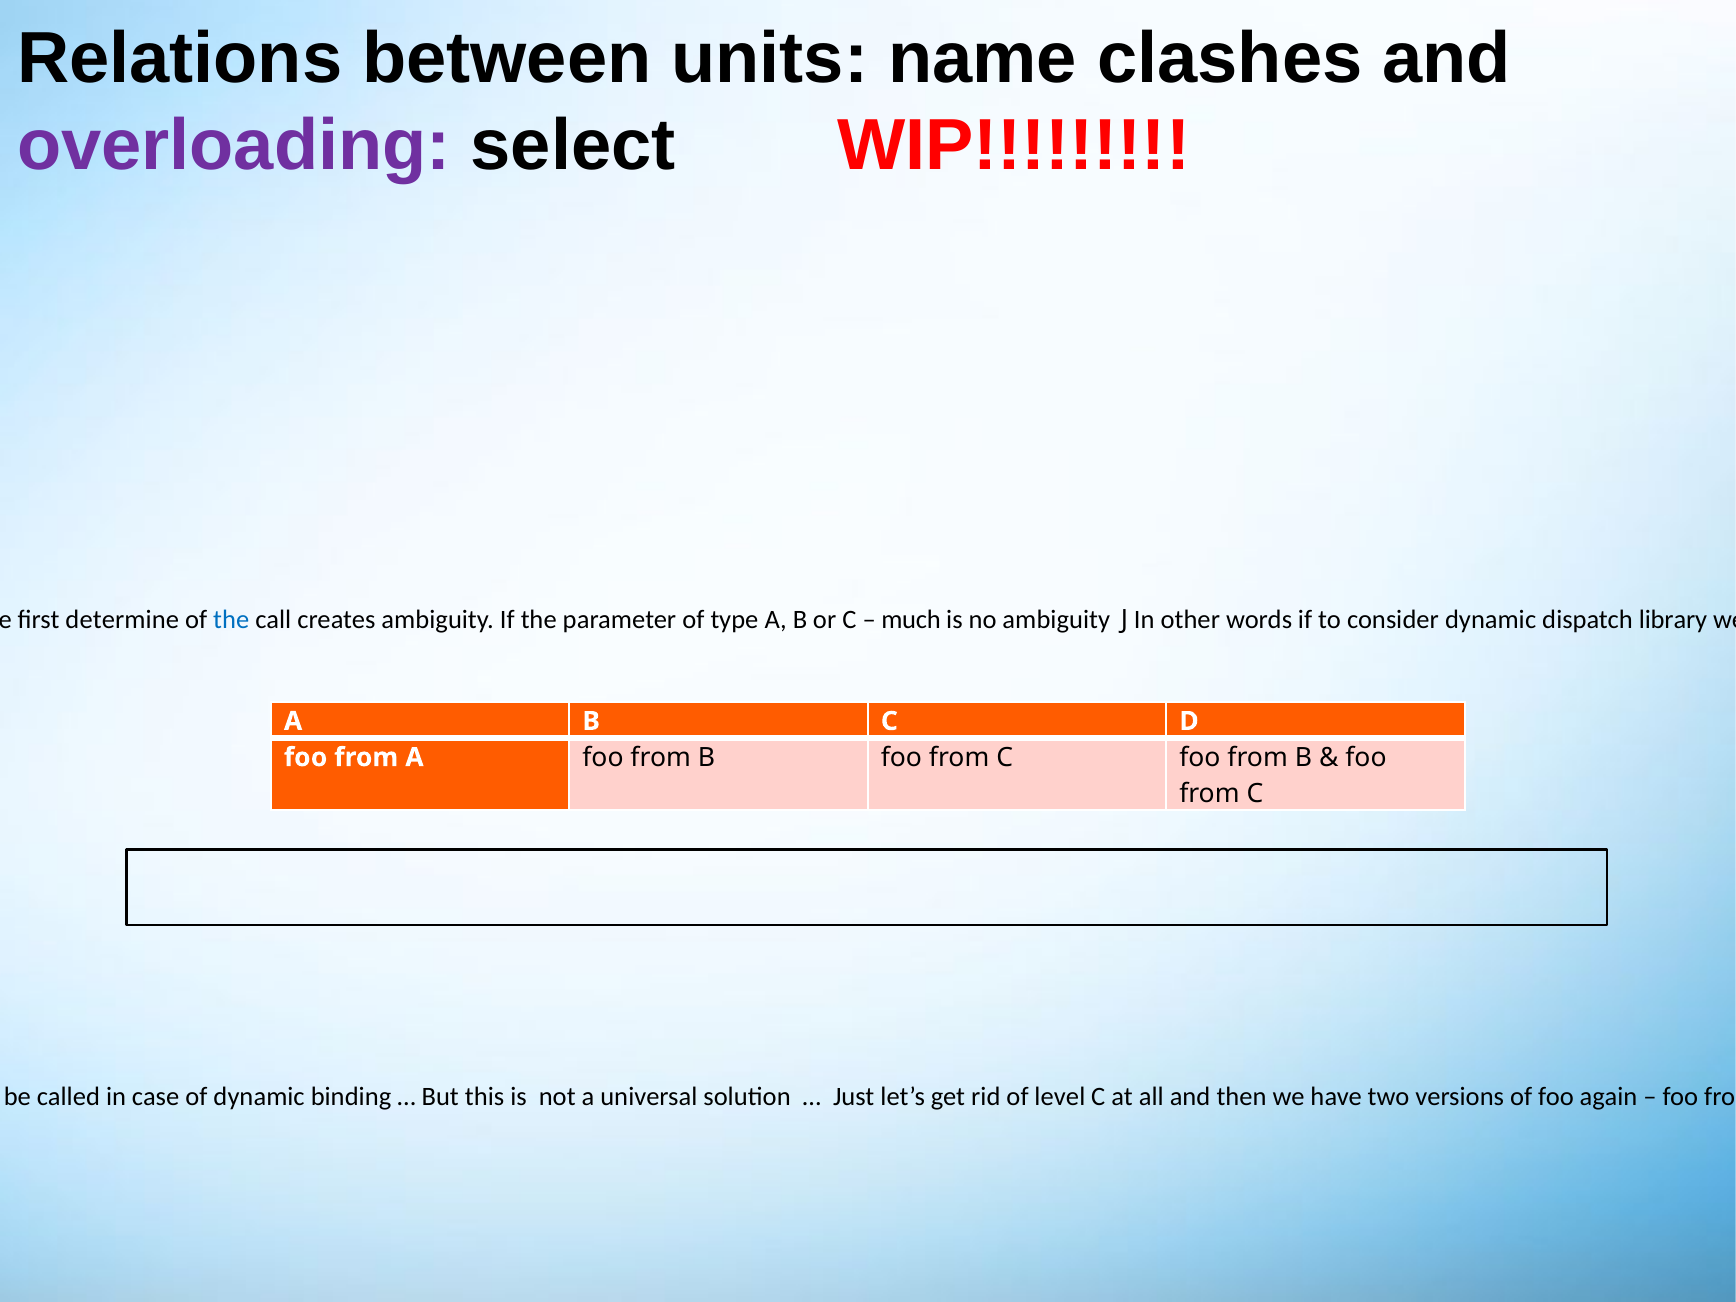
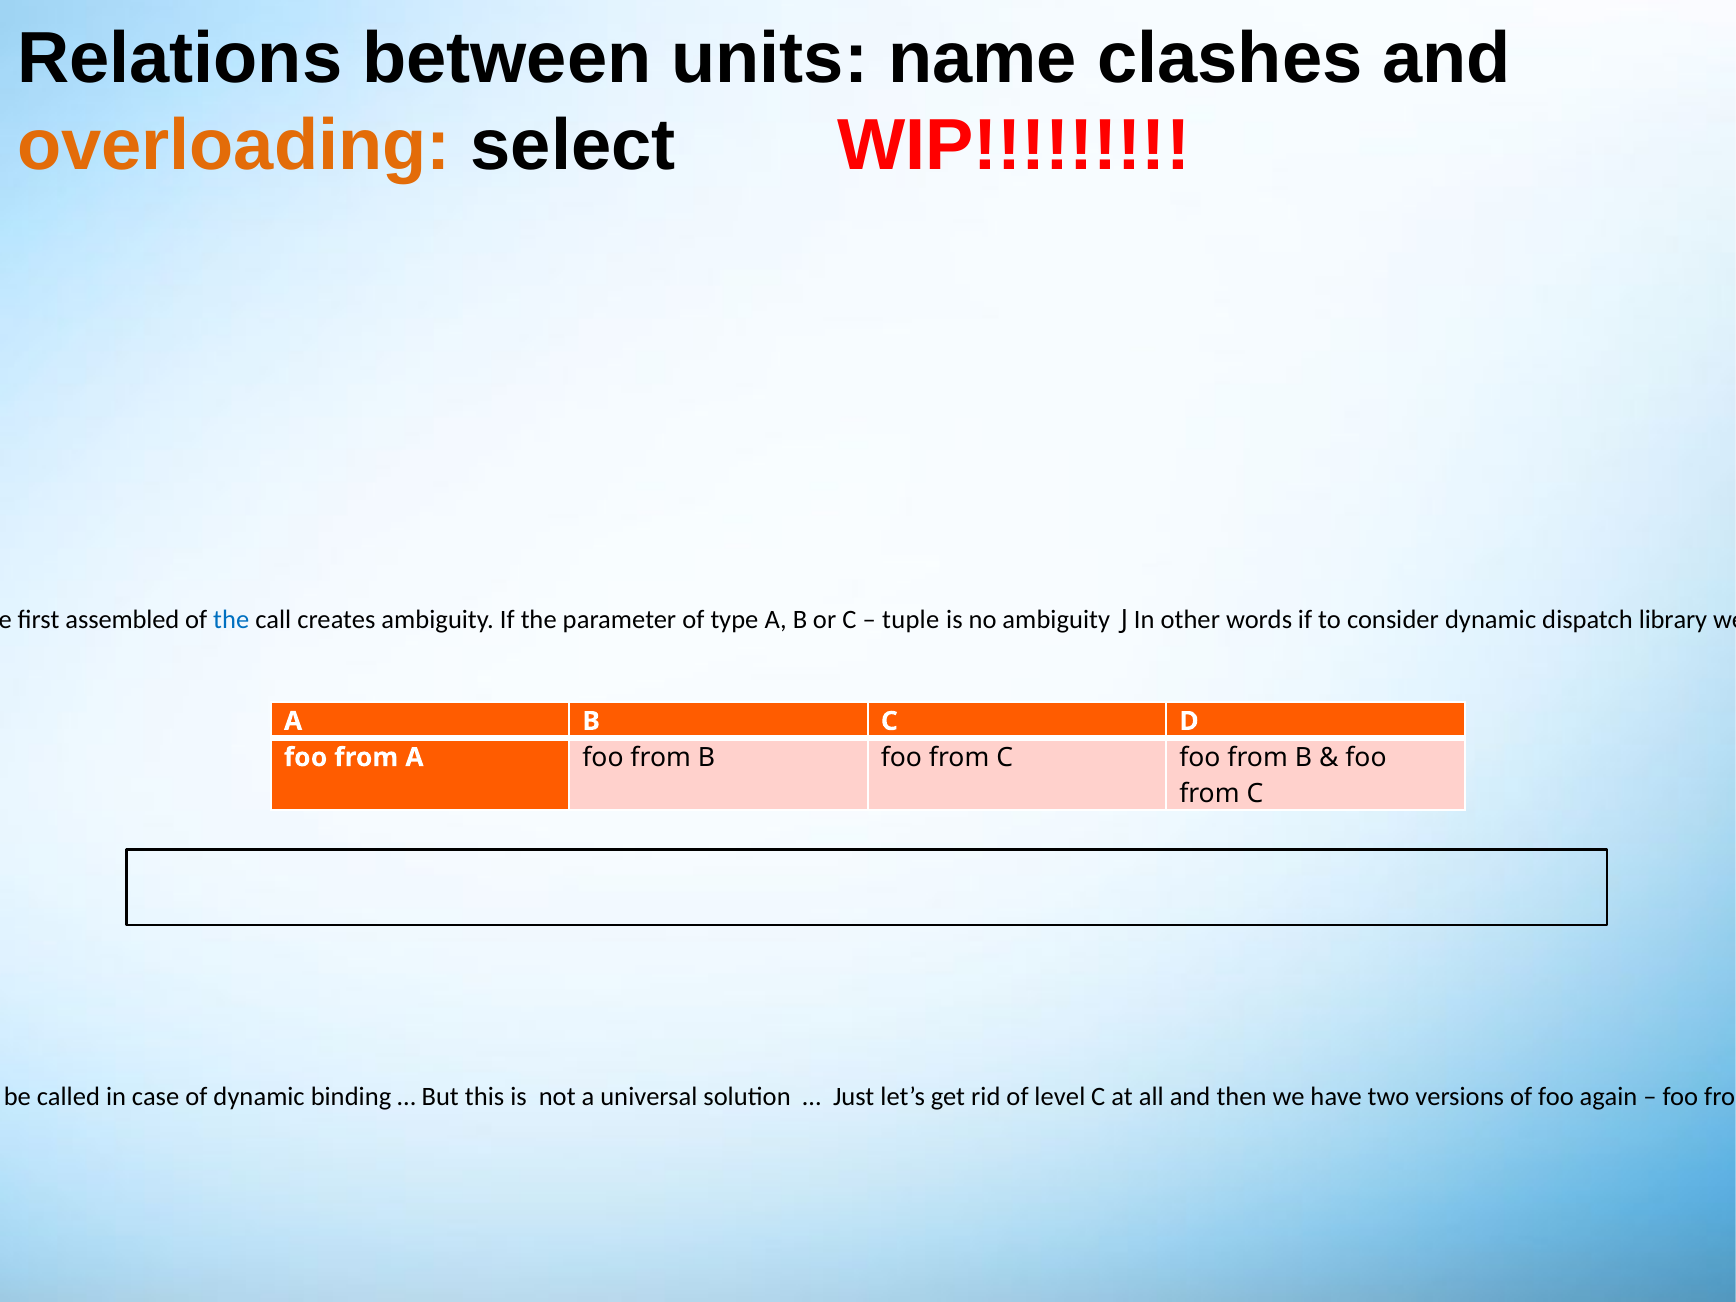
overloading colour: purple -> orange (234, 145)
determine: determine -> assembled (122, 619)
much: much -> tuple (911, 619)
